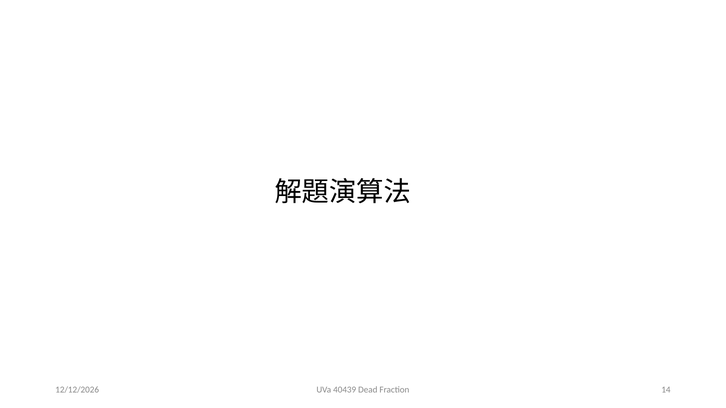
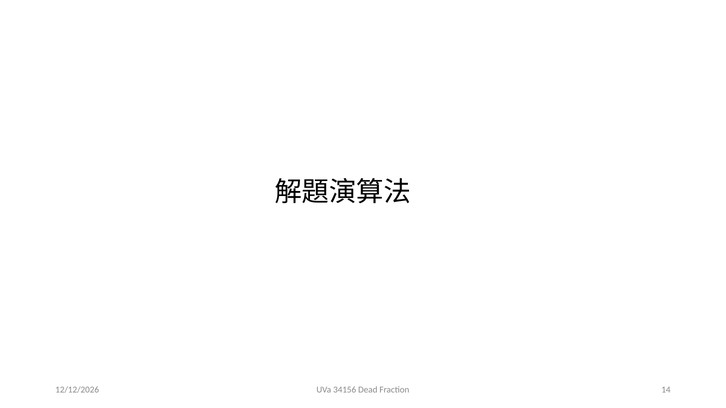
40439: 40439 -> 34156 (345, 390)
